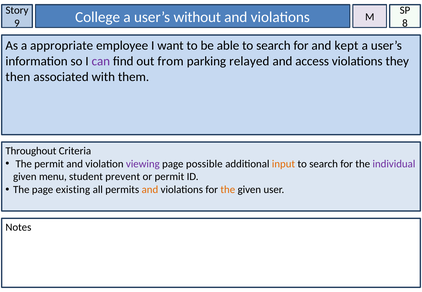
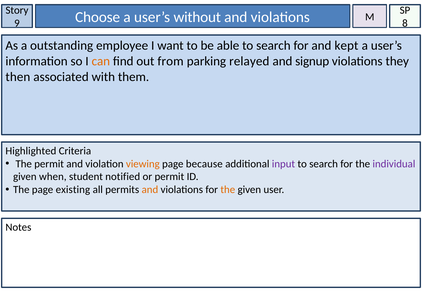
College: College -> Choose (98, 17)
appropriate: appropriate -> outstanding (62, 46)
can colour: purple -> orange (101, 61)
access: access -> signup (312, 61)
Throughout: Throughout -> Highlighted (31, 151)
viewing colour: purple -> orange (143, 164)
possible: possible -> because (204, 164)
input colour: orange -> purple (283, 164)
menu: menu -> when (53, 177)
prevent: prevent -> notified (123, 177)
